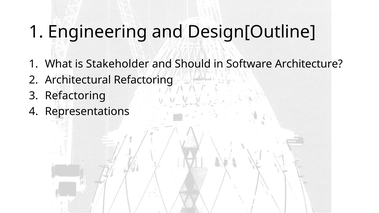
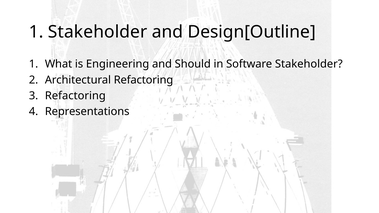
1 Engineering: Engineering -> Stakeholder (98, 32)
Stakeholder: Stakeholder -> Engineering (118, 64)
Software Architecture: Architecture -> Stakeholder (309, 64)
